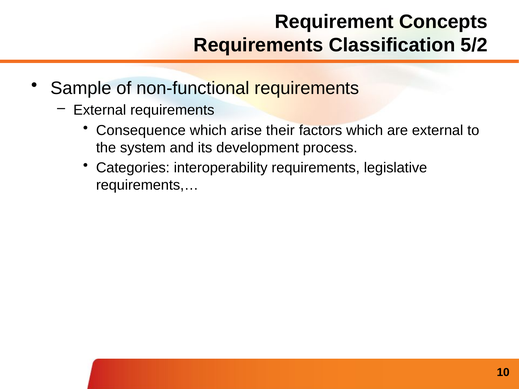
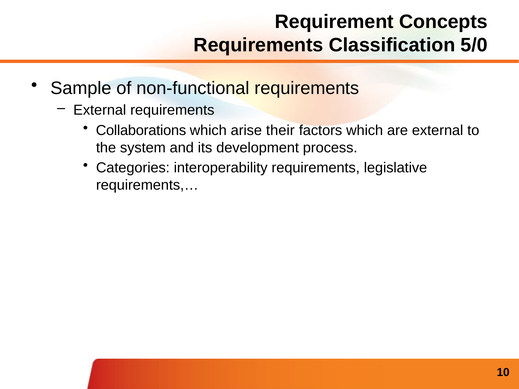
5/2: 5/2 -> 5/0 (474, 45)
Consequence: Consequence -> Collaborations (141, 130)
